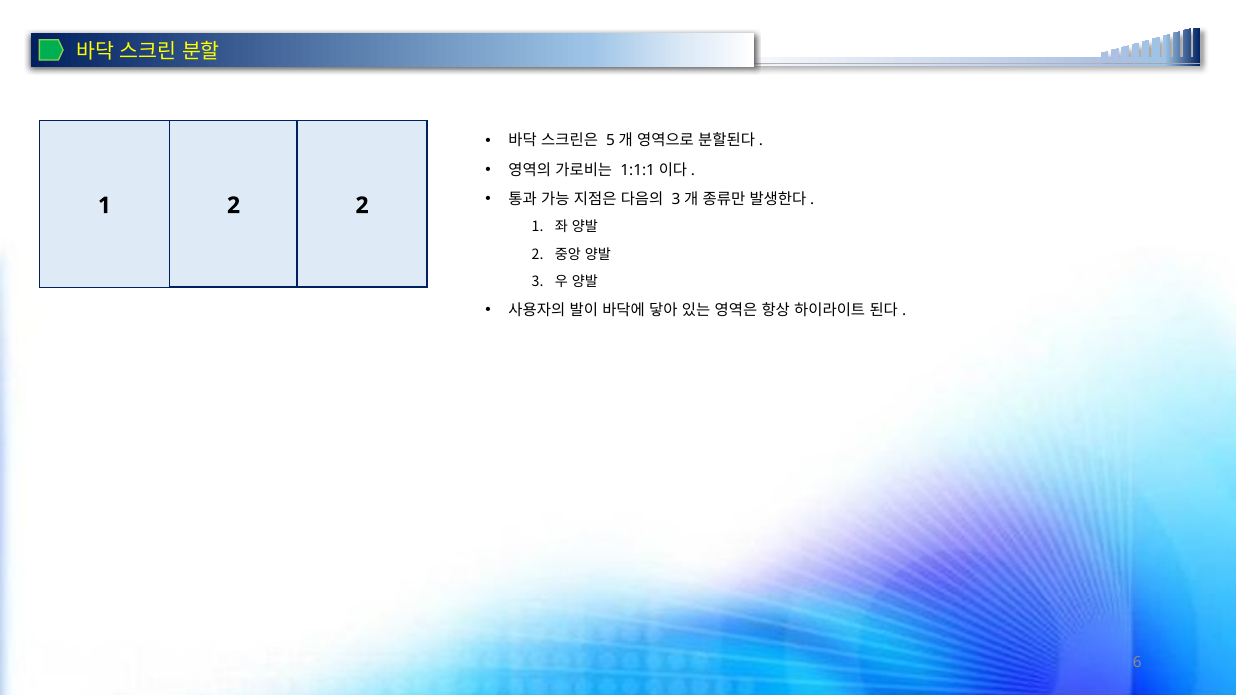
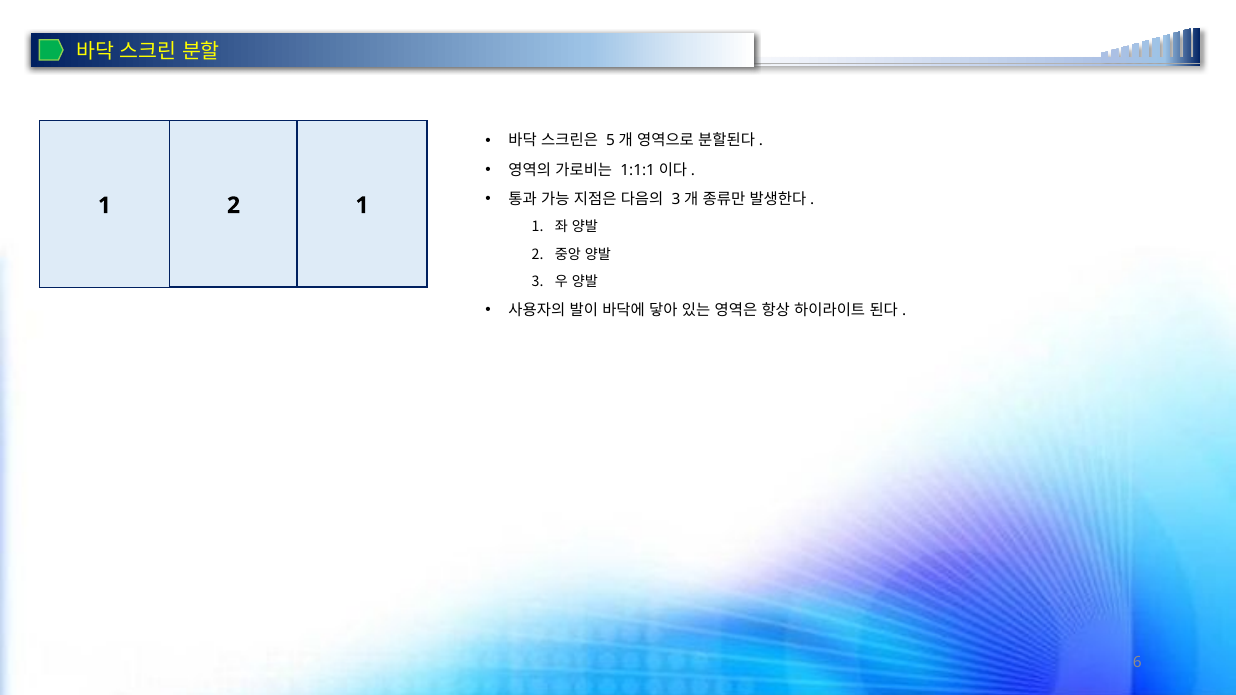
1 2: 2 -> 1 (362, 205)
